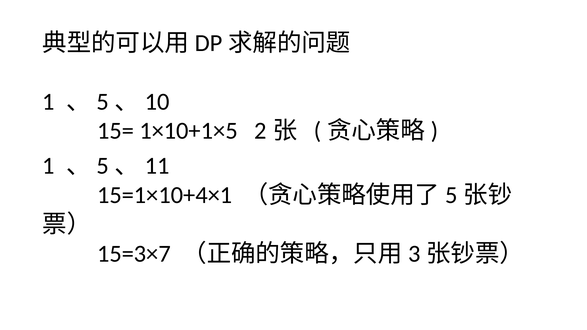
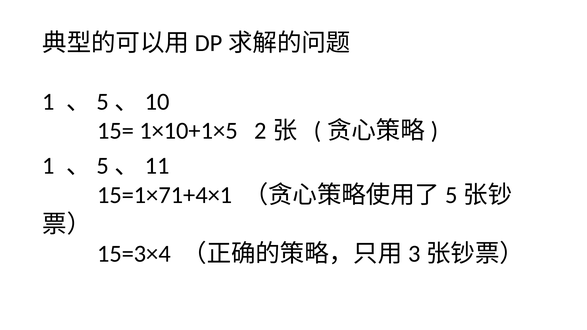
15=1×10+4×1: 15=1×10+4×1 -> 15=1×71+4×1 (165, 195)
15=3×7: 15=3×7 -> 15=3×4 (134, 254)
